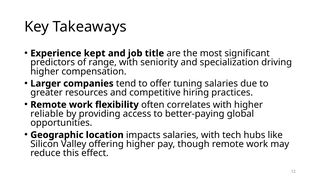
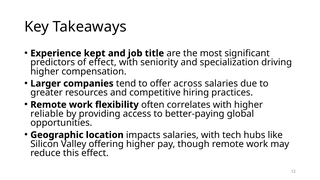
of range: range -> effect (103, 62)
tuning: tuning -> across (188, 84)
